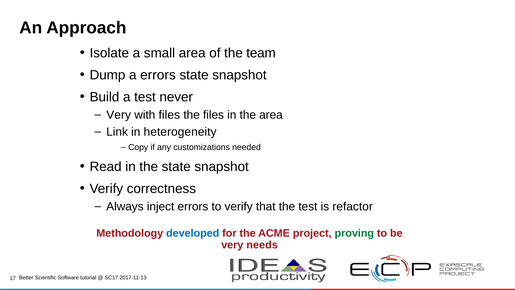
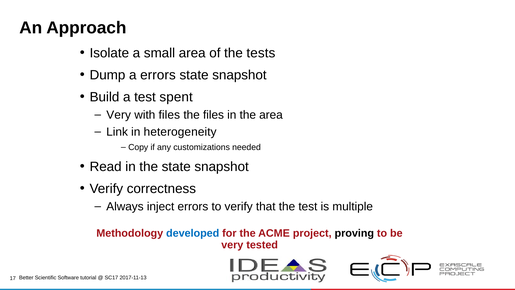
team: team -> tests (261, 53)
never: never -> spent (176, 97)
refactor: refactor -> multiple (353, 206)
proving colour: green -> black (354, 233)
needs: needs -> tested (262, 245)
